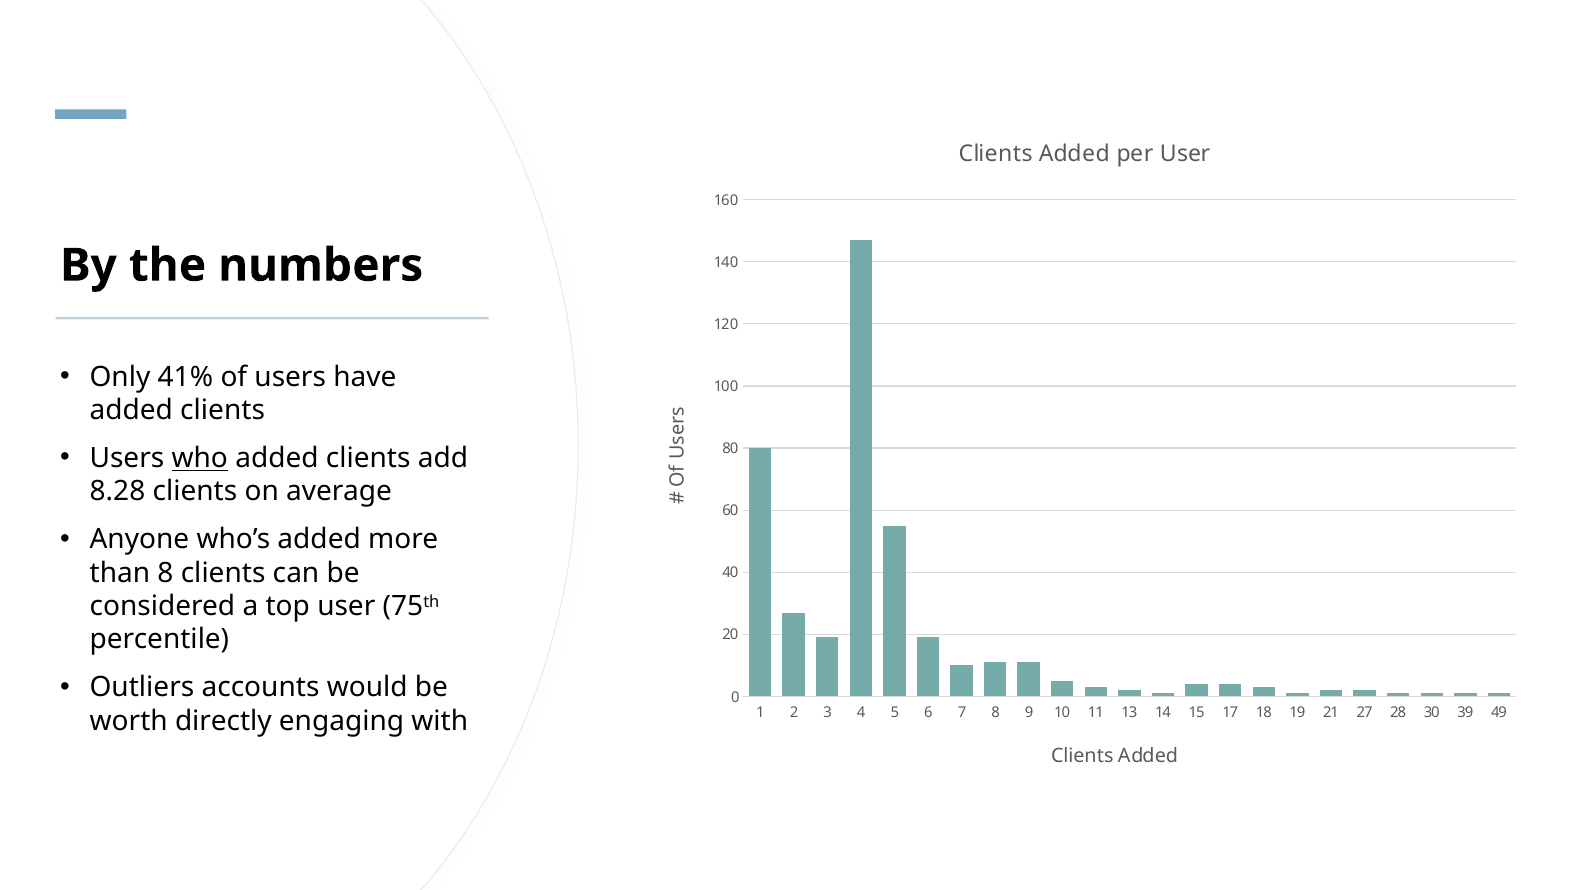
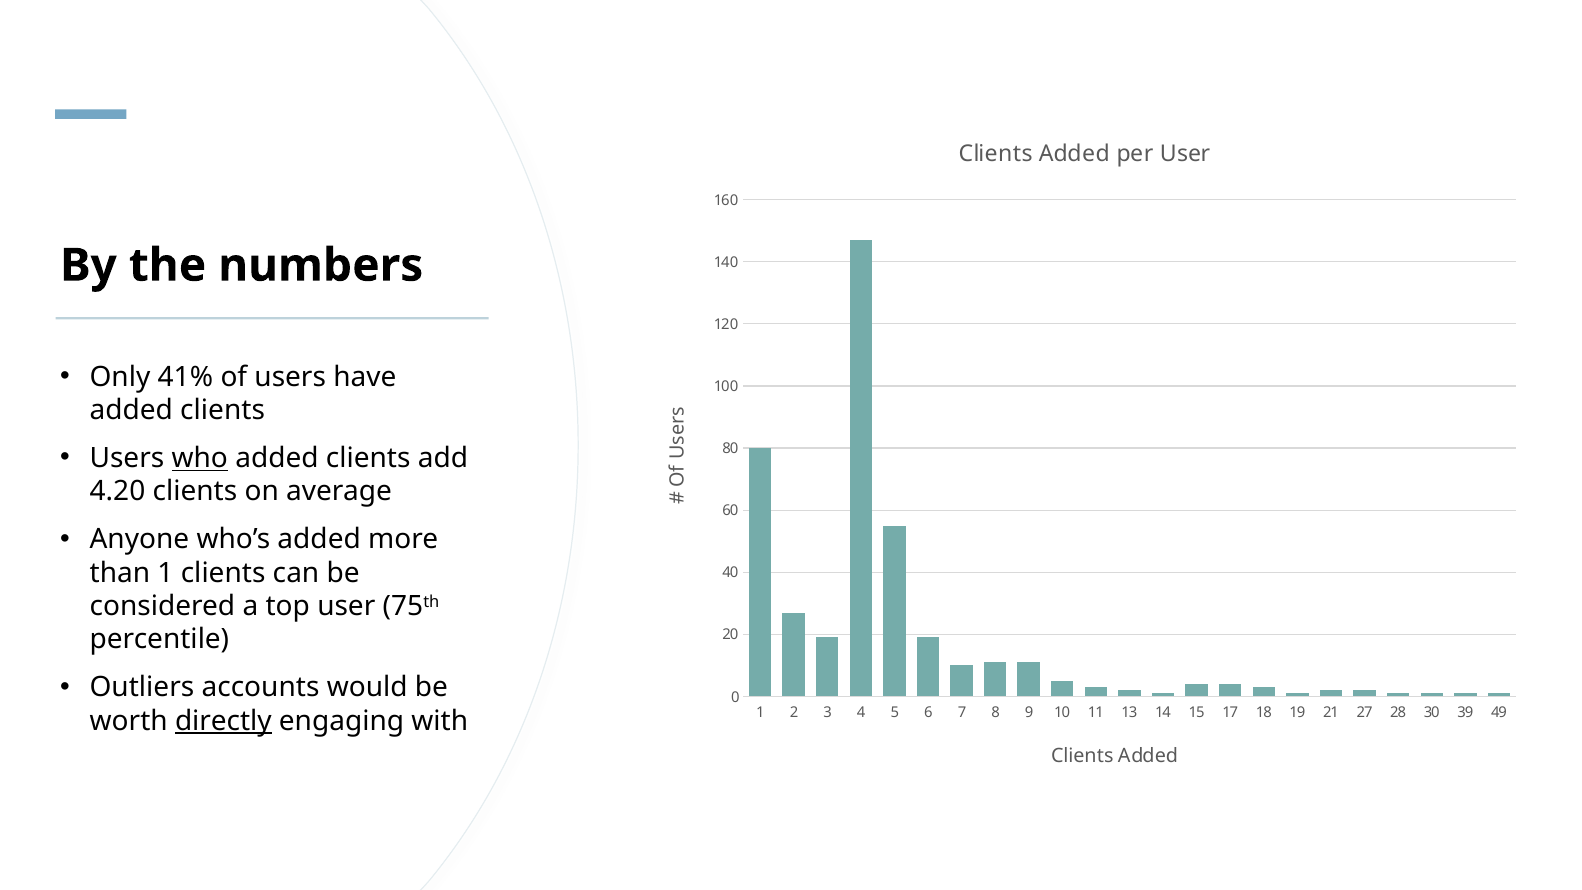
8.28: 8.28 -> 4.20 (117, 492)
than 8: 8 -> 1 (165, 573)
directly underline: none -> present (223, 721)
